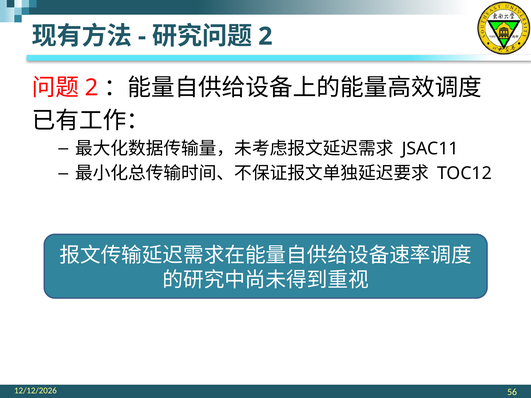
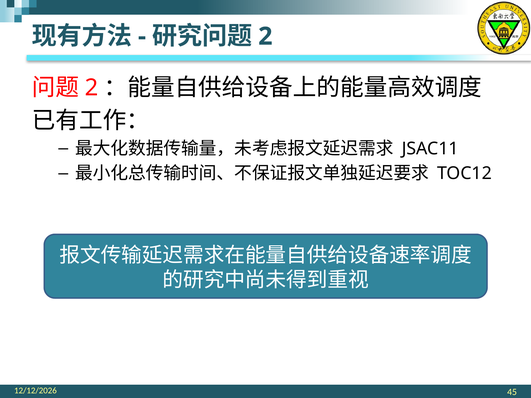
56: 56 -> 45 (512, 392)
